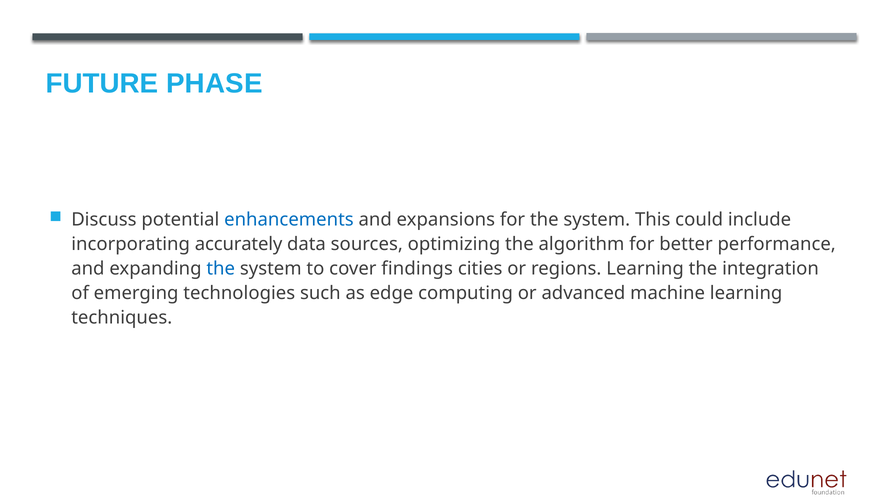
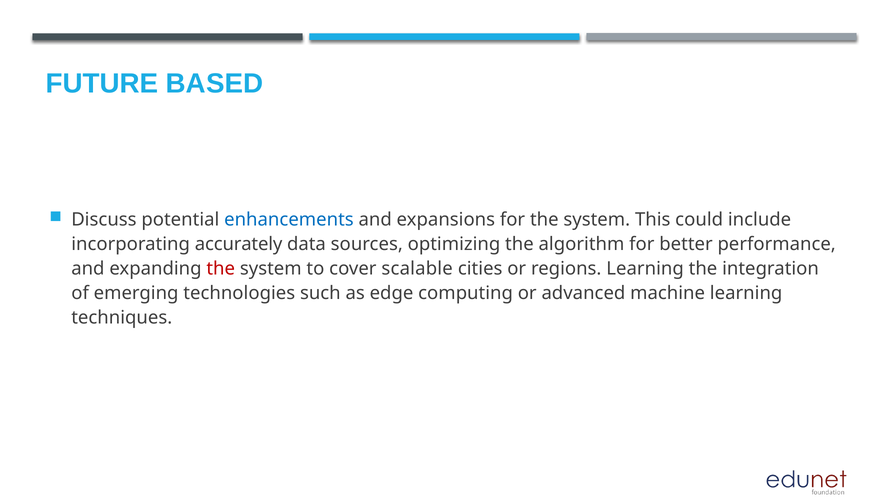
PHASE: PHASE -> BASED (215, 83)
the colour: blue -> red (221, 269)
findings: findings -> scalable (417, 269)
